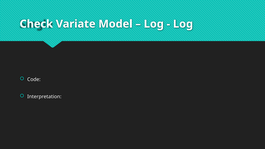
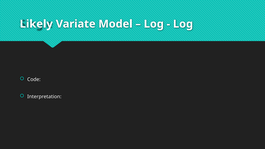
Check: Check -> Likely (36, 24)
